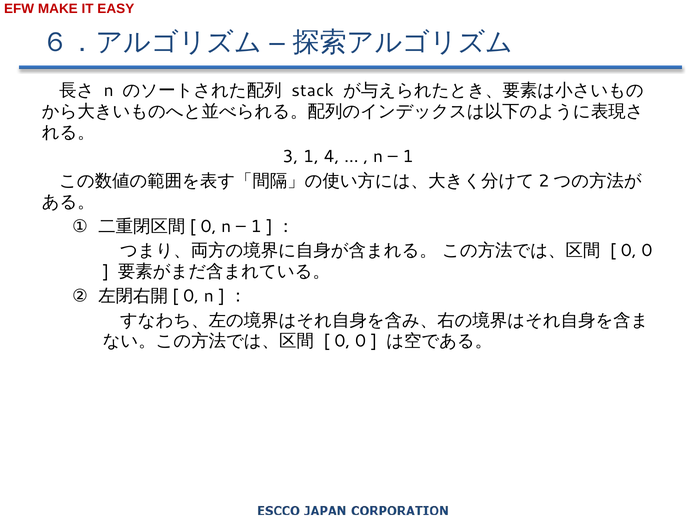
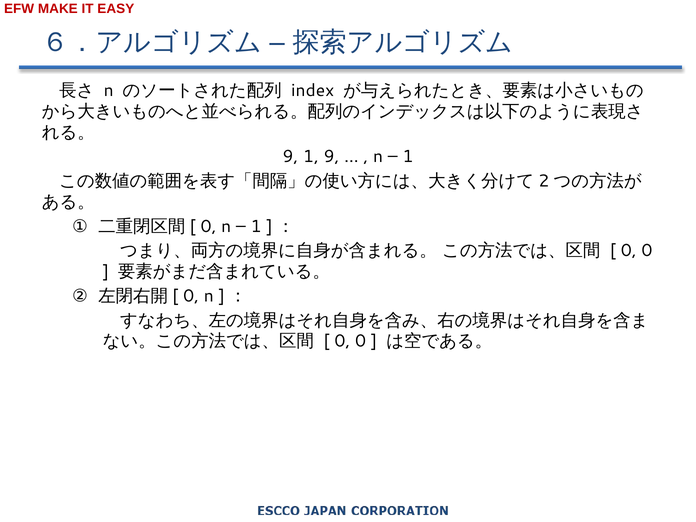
stack: stack -> index (313, 91)
3: 3 -> 9 (290, 157)
1 4: 4 -> 9 (331, 157)
